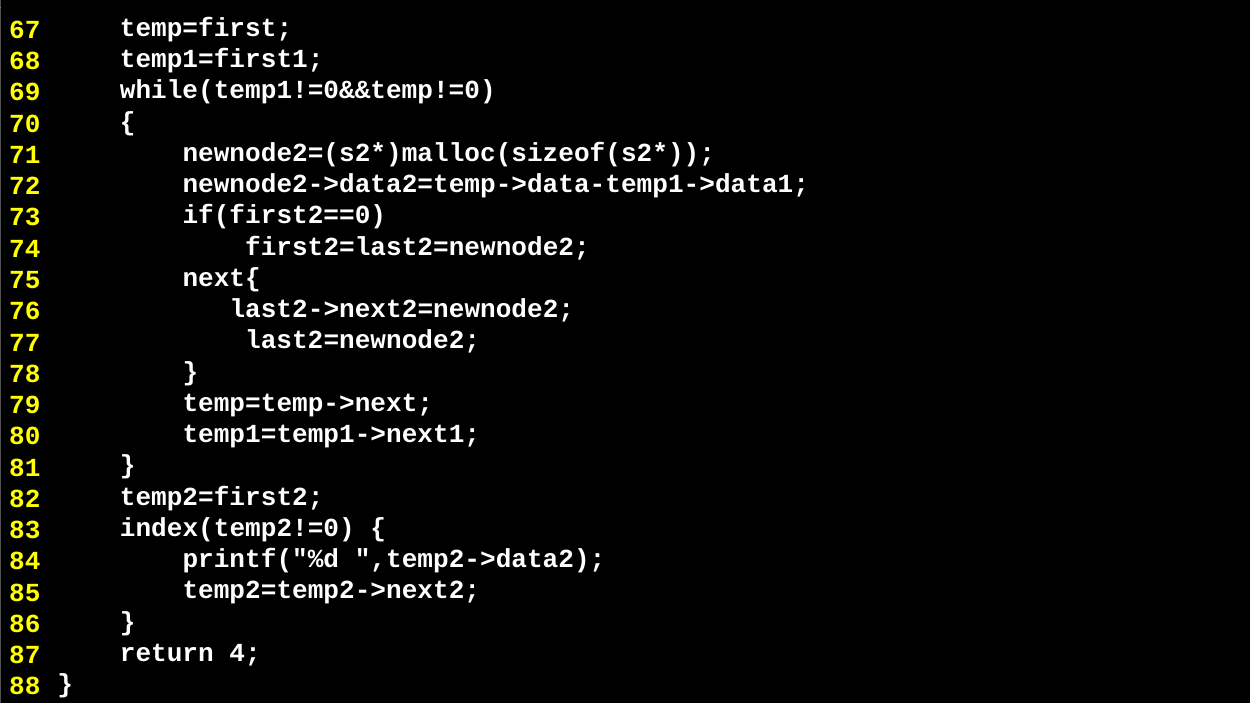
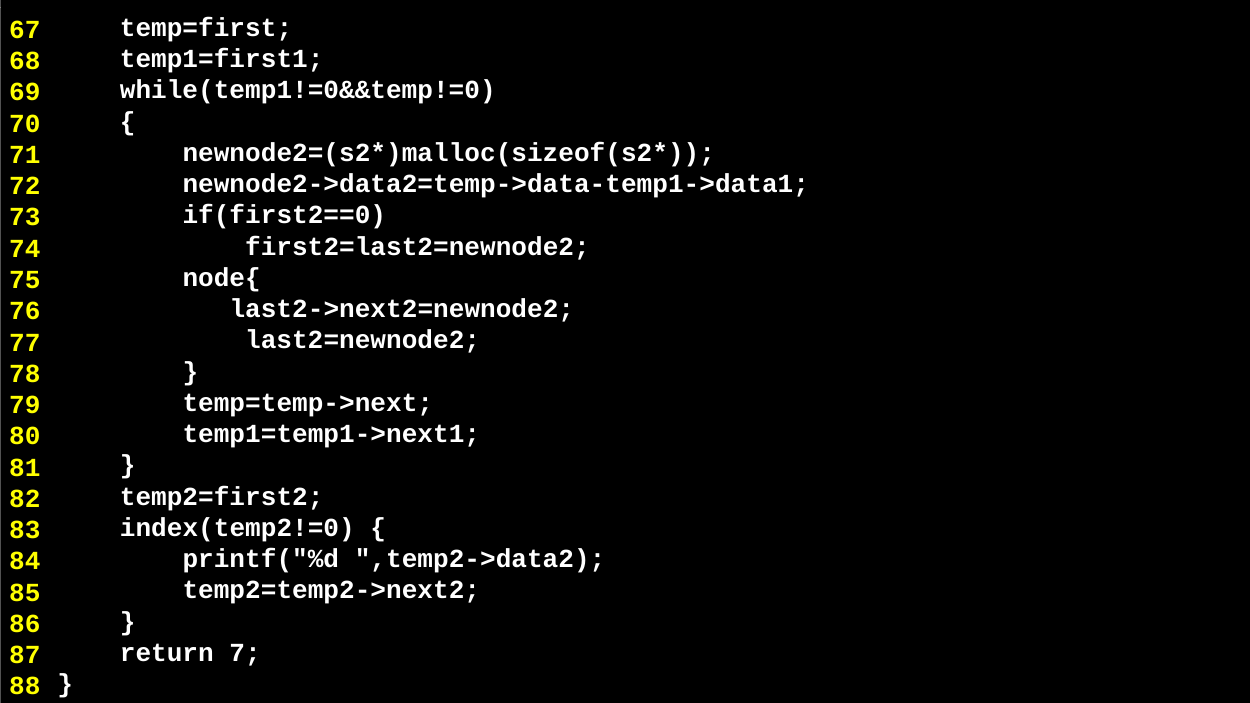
next{: next{ -> node{ (222, 278)
4: 4 -> 7 (245, 653)
